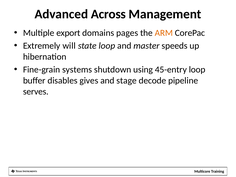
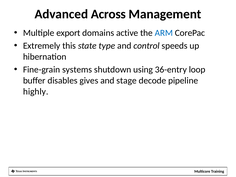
pages: pages -> active (127, 33)
ARM colour: orange -> blue (164, 33)
will: will -> this (69, 46)
state loop: loop -> type (107, 46)
master: master -> control (146, 46)
45-entry: 45-entry -> 36-entry (171, 70)
serves: serves -> highly (36, 92)
